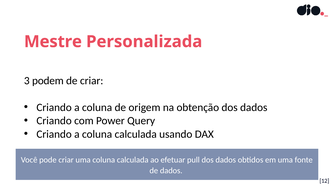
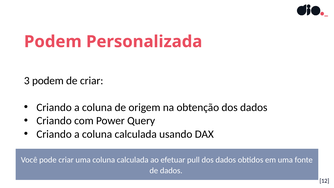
Mestre: Mestre -> Podem (53, 42)
